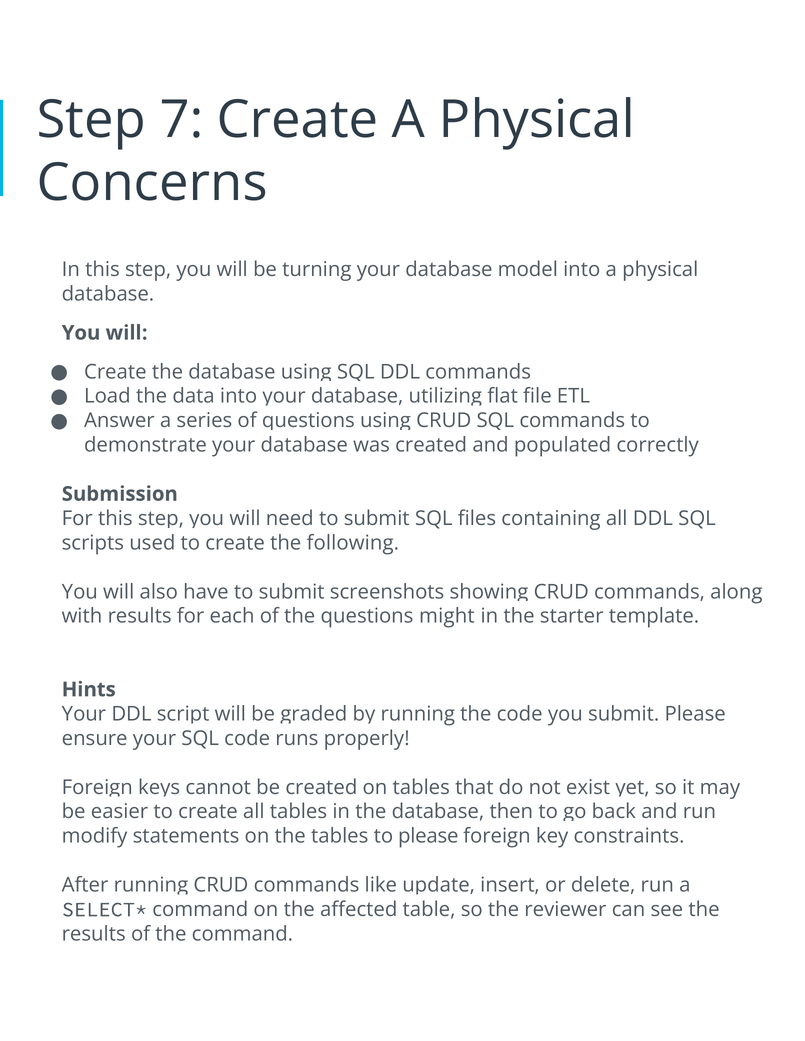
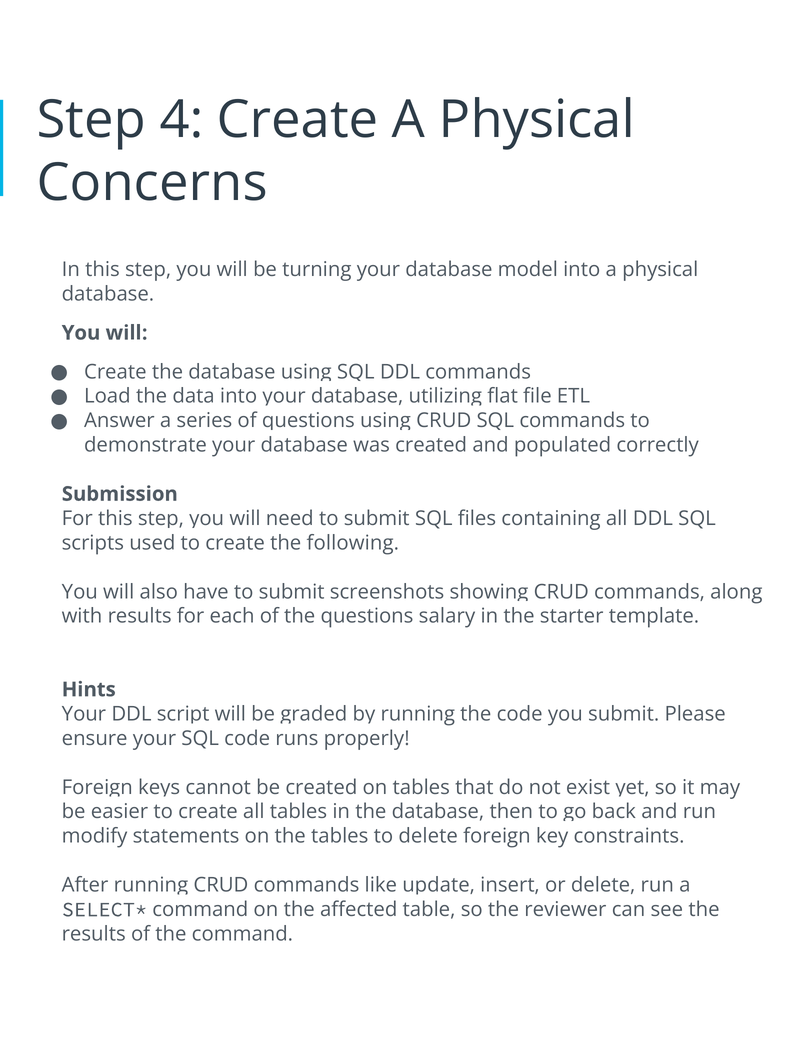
7: 7 -> 4 (181, 120)
might: might -> salary (447, 617)
to please: please -> delete (428, 837)
